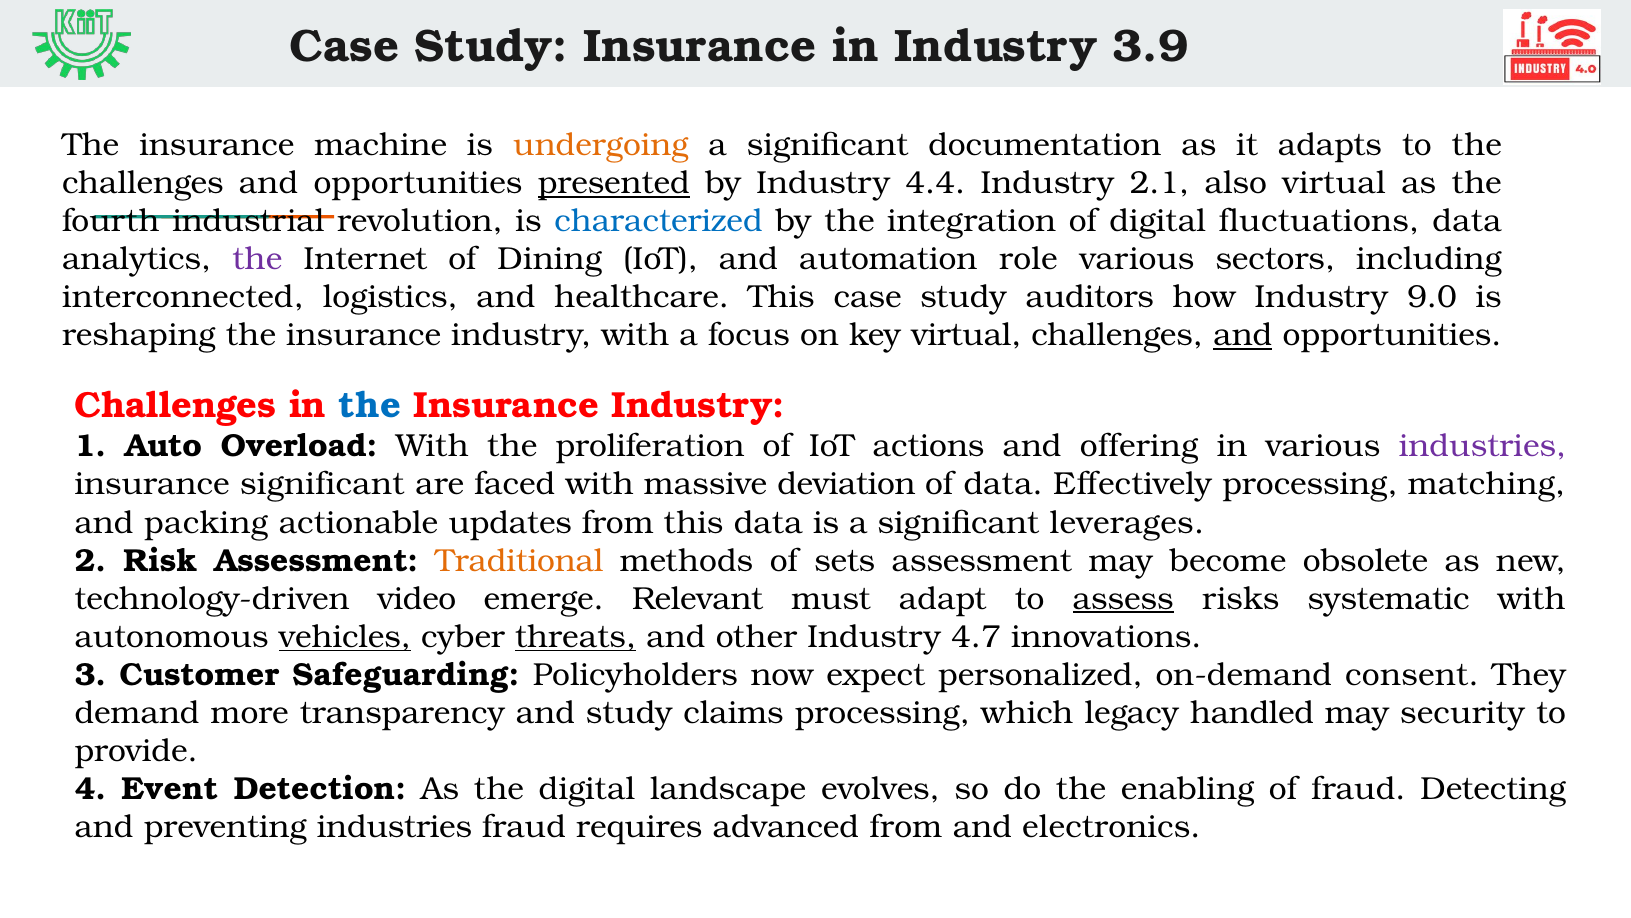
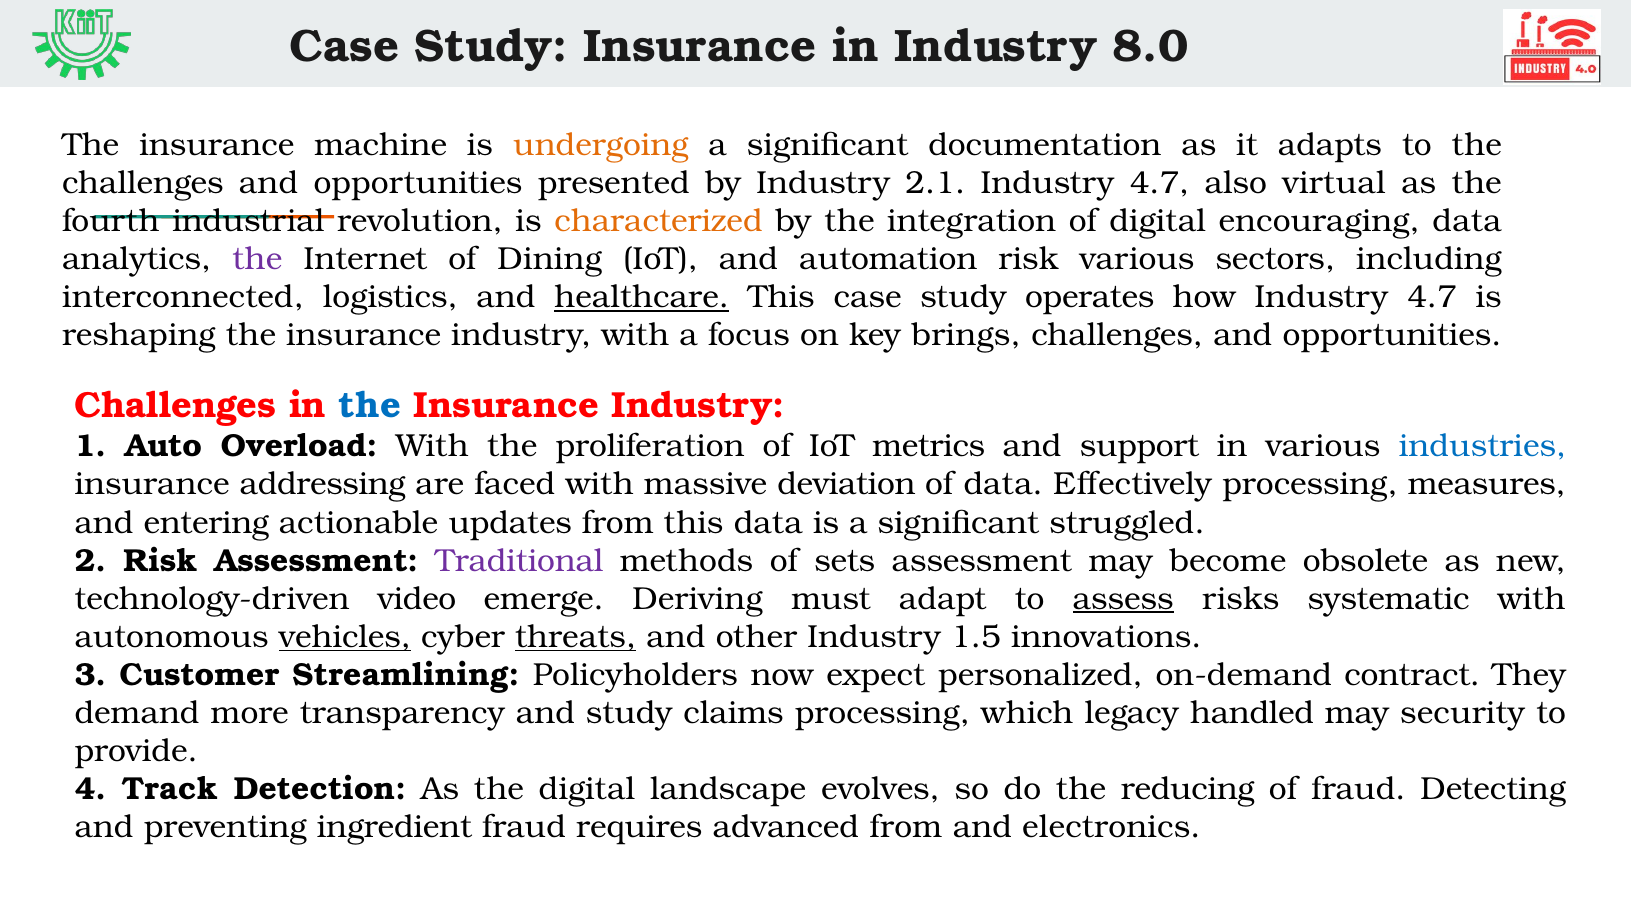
3.9: 3.9 -> 8.0 (1150, 47)
presented underline: present -> none (614, 183)
4.4: 4.4 -> 2.1 (935, 183)
2.1: 2.1 -> 4.7 (1160, 183)
characterized colour: blue -> orange (658, 221)
fluctuations: fluctuations -> encouraging (1319, 221)
automation role: role -> risk (1028, 259)
healthcare underline: none -> present (642, 297)
auditors: auditors -> operates (1090, 297)
how Industry 9.0: 9.0 -> 4.7 (1432, 297)
key virtual: virtual -> brings (966, 335)
and underline: present -> none (1243, 335)
actions: actions -> metrics (929, 446)
offering: offering -> support (1139, 446)
industries colour: purple -> blue (1483, 446)
insurance significant: significant -> addressing (323, 484)
matching: matching -> measures (1487, 484)
packing: packing -> entering (206, 522)
leverages: leverages -> struggled (1127, 522)
Traditional colour: orange -> purple (519, 560)
Relevant: Relevant -> Deriving (697, 598)
4.7: 4.7 -> 1.5 (976, 636)
Safeguarding: Safeguarding -> Streamlining (406, 675)
consent: consent -> contract (1412, 675)
Event: Event -> Track (170, 789)
enabling: enabling -> reducing (1188, 789)
preventing industries: industries -> ingredient (394, 827)
